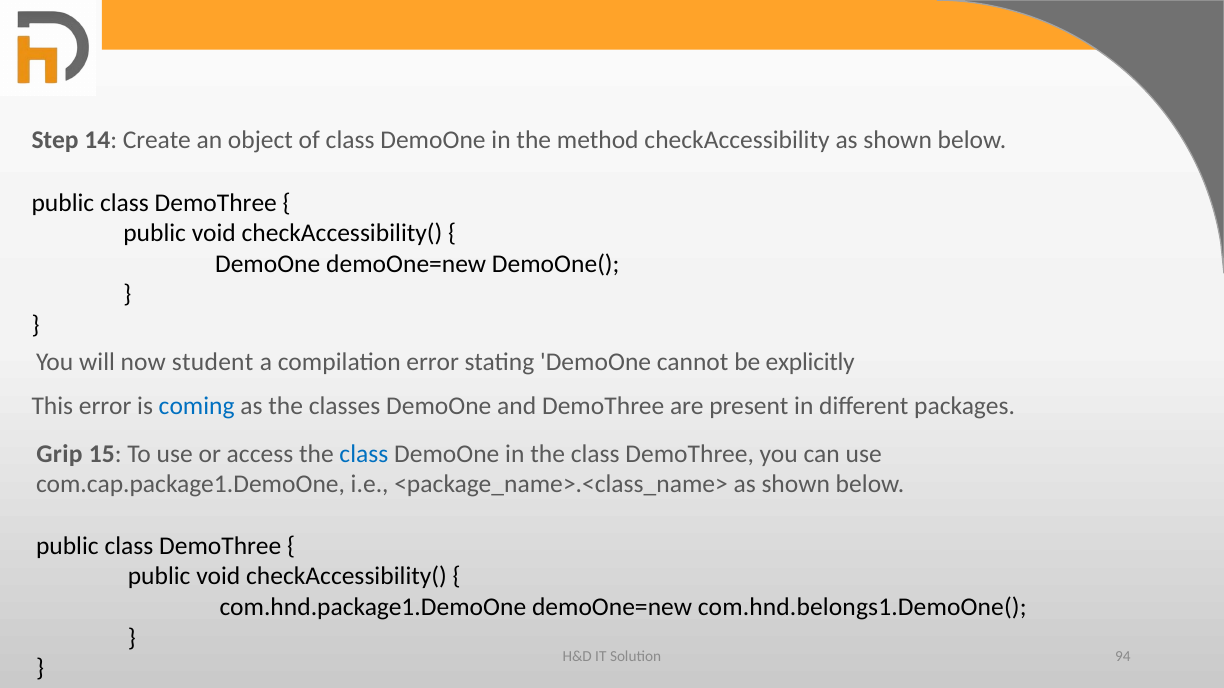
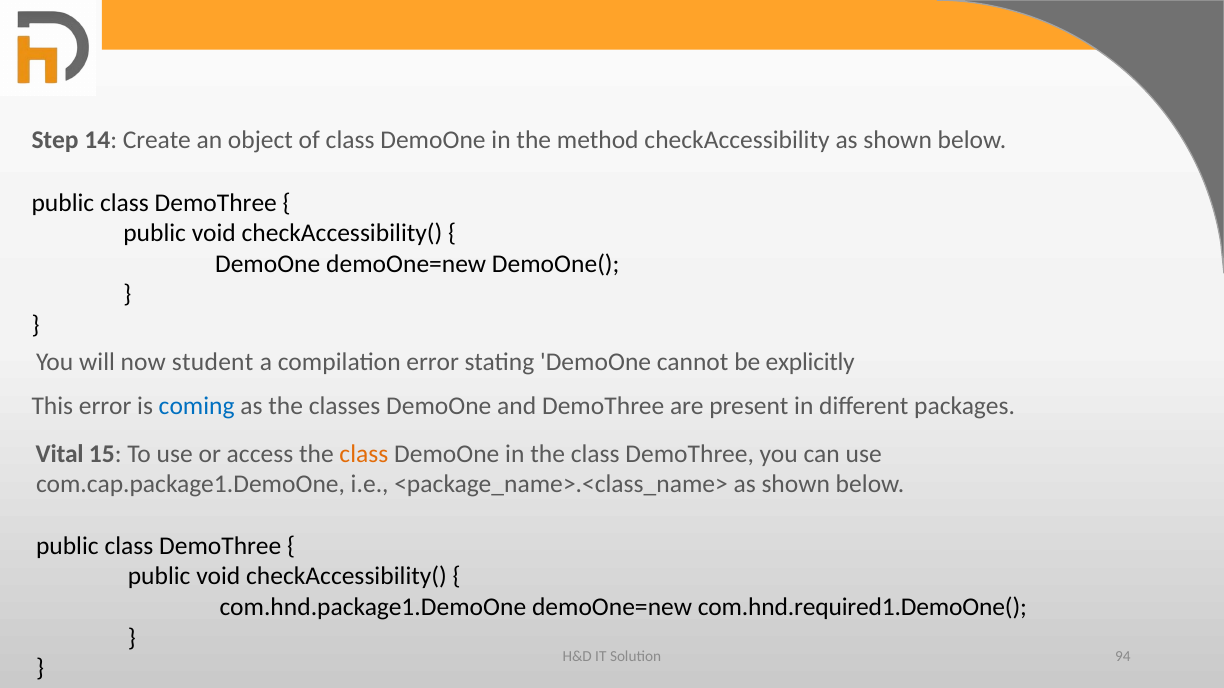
Grip: Grip -> Vital (60, 454)
class colour: blue -> orange (364, 454)
com.hnd.belongs1.DemoOne(: com.hnd.belongs1.DemoOne( -> com.hnd.required1.DemoOne( (862, 608)
